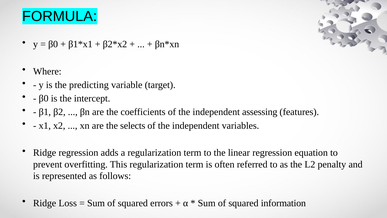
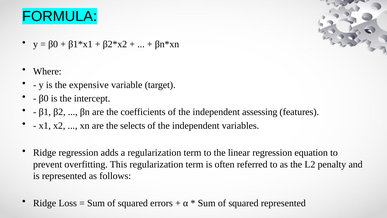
predicting: predicting -> expensive (89, 85)
squared information: information -> represented (283, 203)
